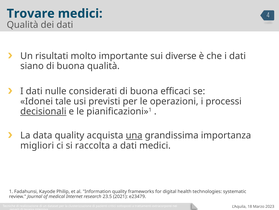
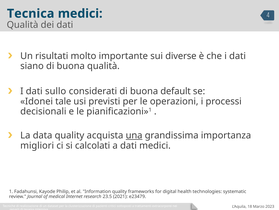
Trovare: Trovare -> Tecnica (31, 14)
nulle: nulle -> sullo (56, 91)
efficaci: efficaci -> default (176, 91)
decisionali underline: present -> none (43, 111)
raccolta: raccolta -> calcolati (93, 145)
